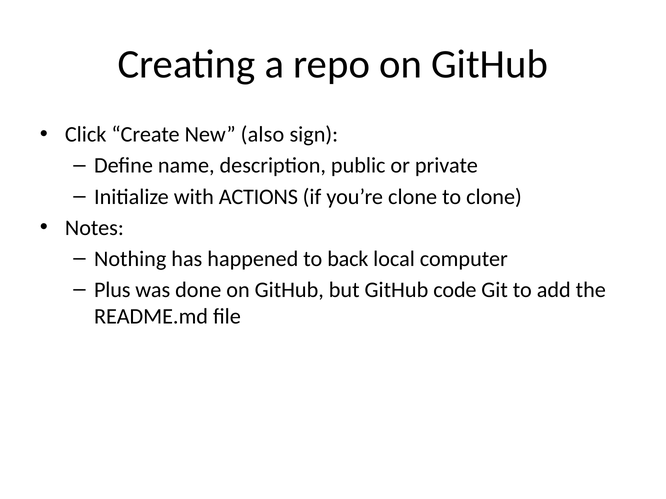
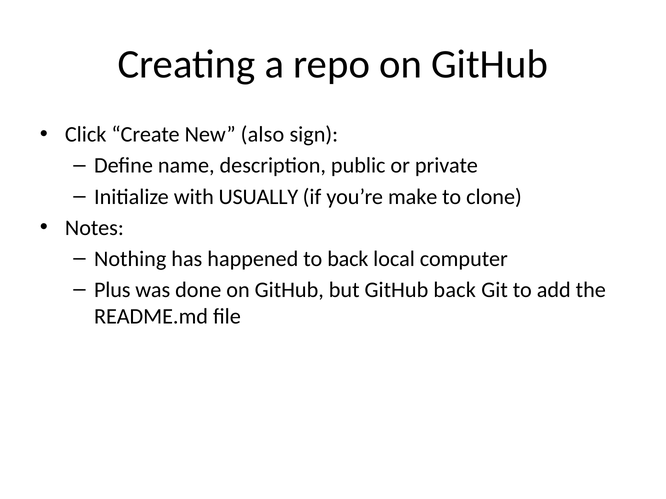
ACTIONS: ACTIONS -> USUALLY (258, 197)
you’re clone: clone -> make (413, 197)
GitHub code: code -> back (455, 290)
